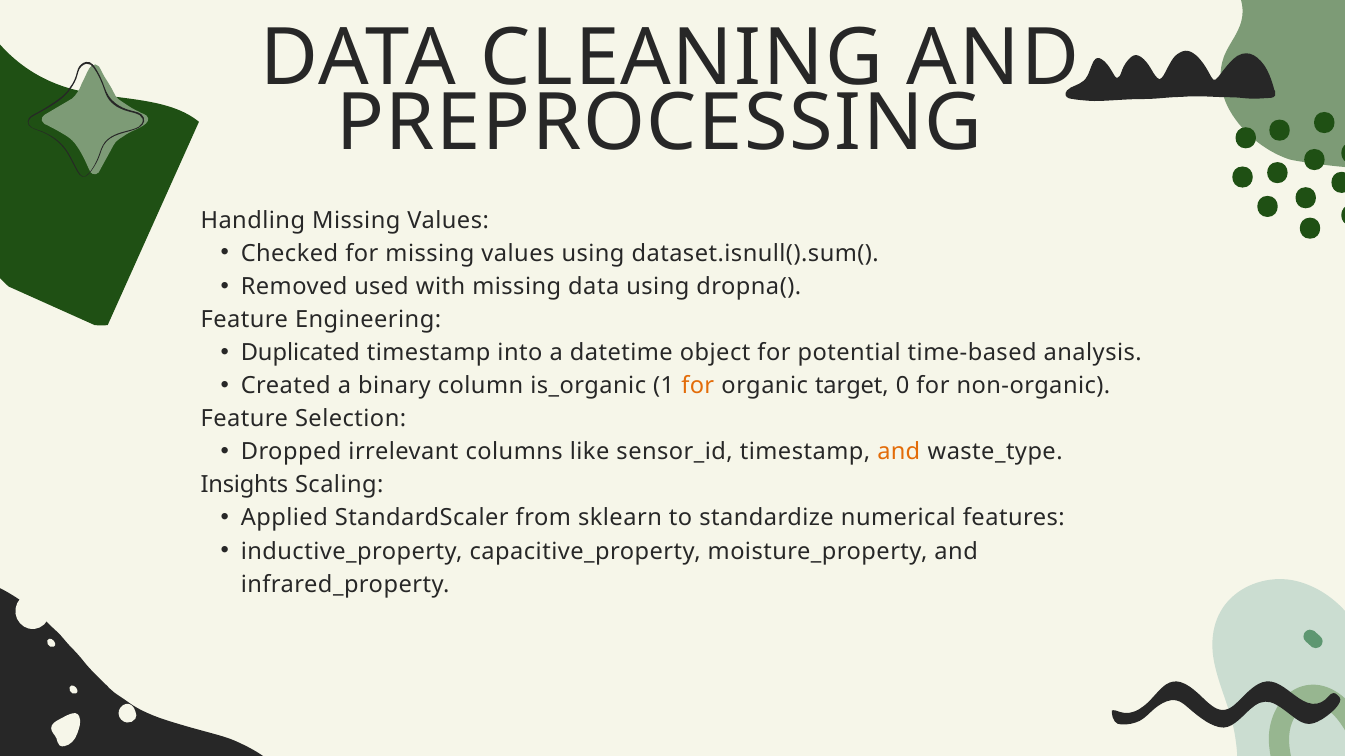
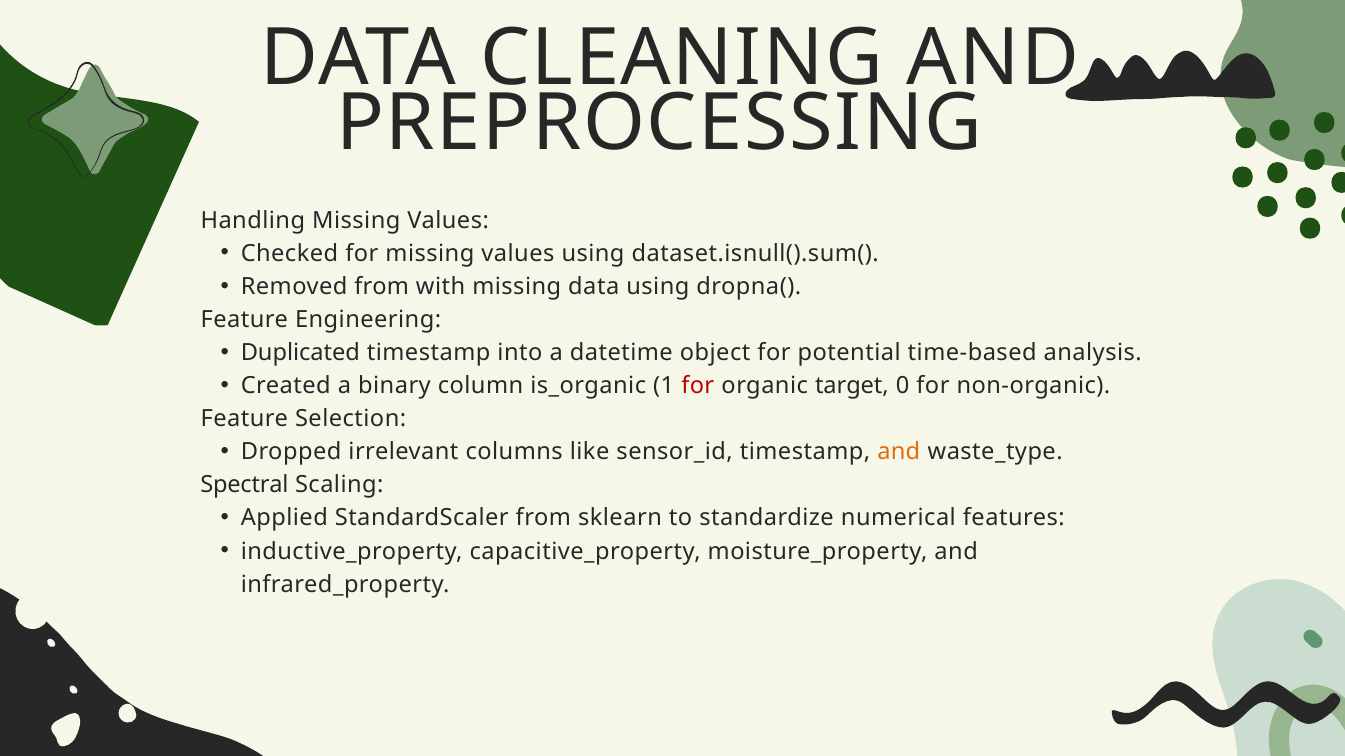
Removed used: used -> from (382, 287)
for colour: orange -> red (698, 386)
Insights: Insights -> Spectral (244, 485)
